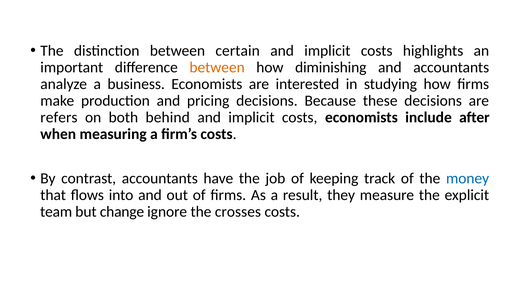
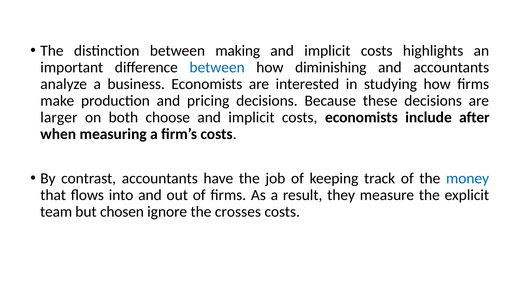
certain: certain -> making (238, 51)
between colour: orange -> blue (217, 67)
refers: refers -> larger (59, 117)
behind: behind -> choose (168, 117)
change: change -> chosen (122, 211)
